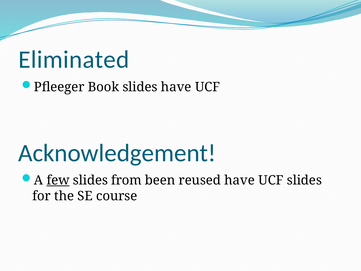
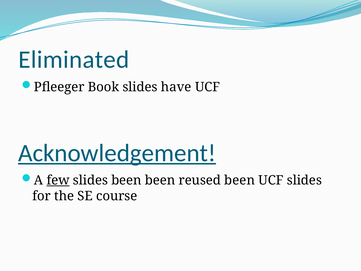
Acknowledgement underline: none -> present (117, 153)
slides from: from -> been (126, 180)
reused have: have -> been (240, 180)
